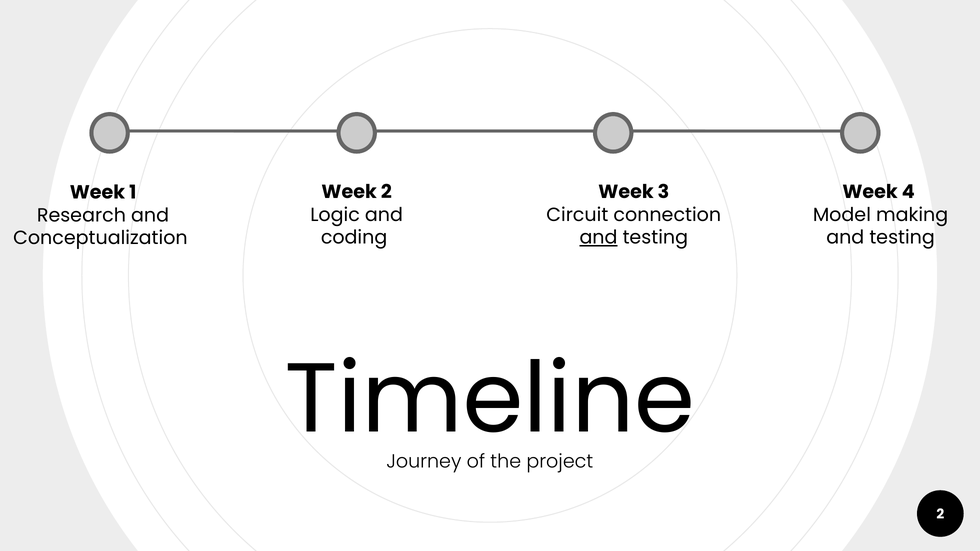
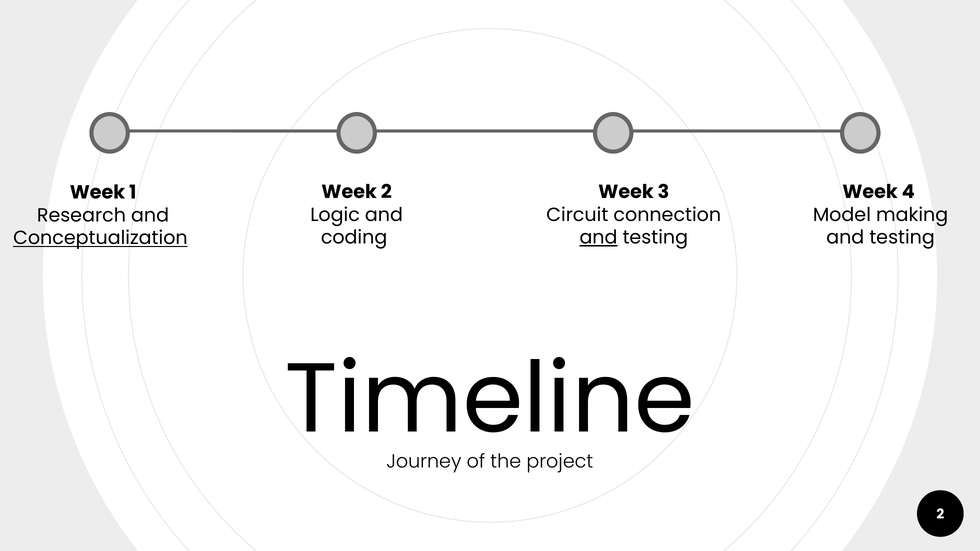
Conceptualization underline: none -> present (100, 238)
